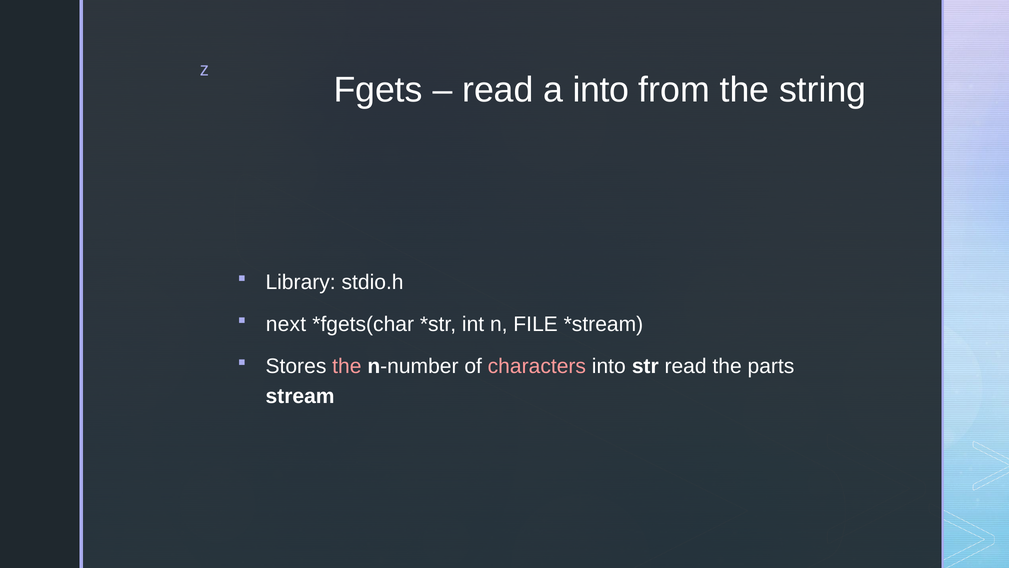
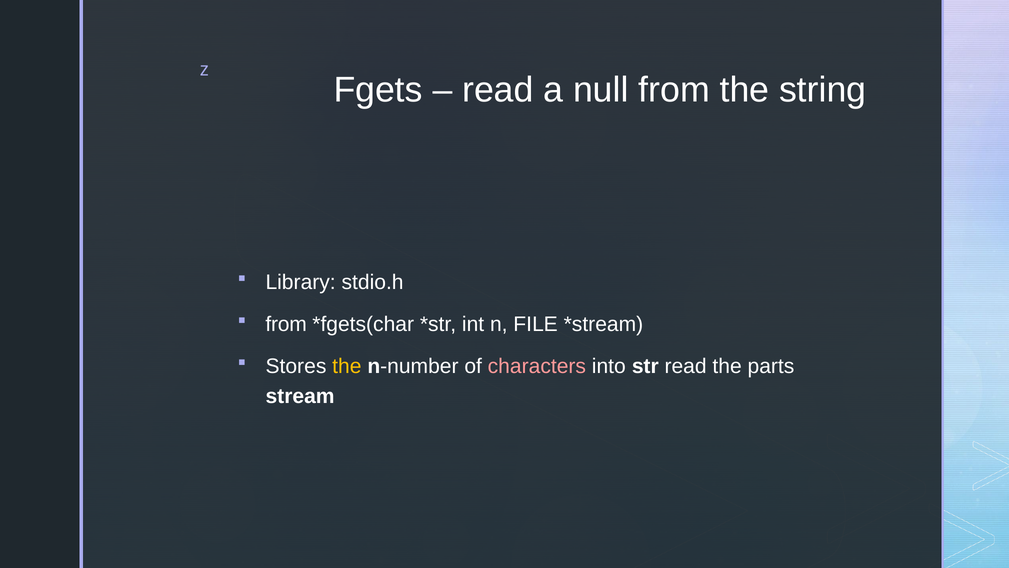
a into: into -> null (601, 90)
next: next -> from (286, 324)
the colour: pink -> yellow (347, 366)
